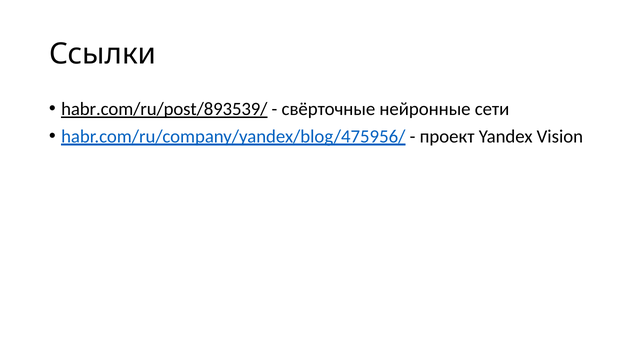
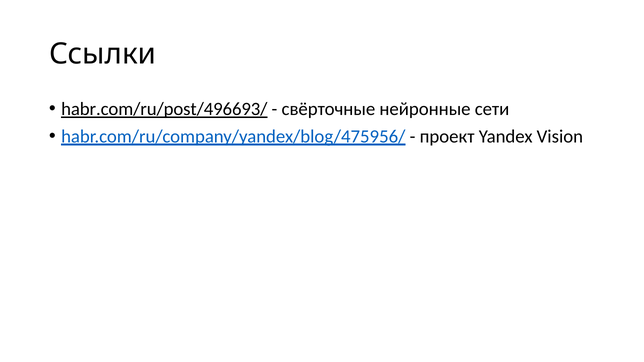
habr.com/ru/post/893539/: habr.com/ru/post/893539/ -> habr.com/ru/post/496693/ (164, 109)
